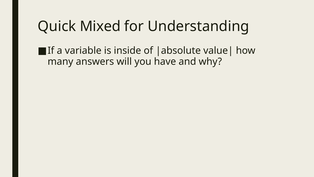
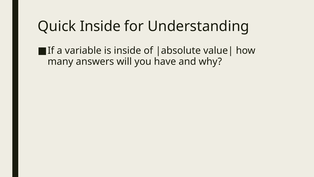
Quick Mixed: Mixed -> Inside (100, 26)
